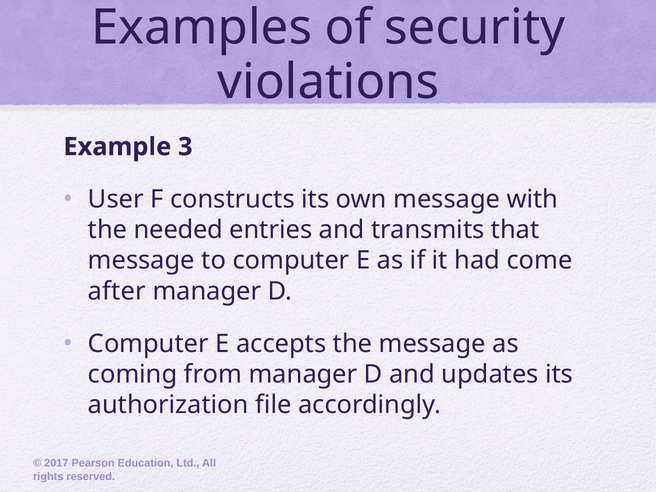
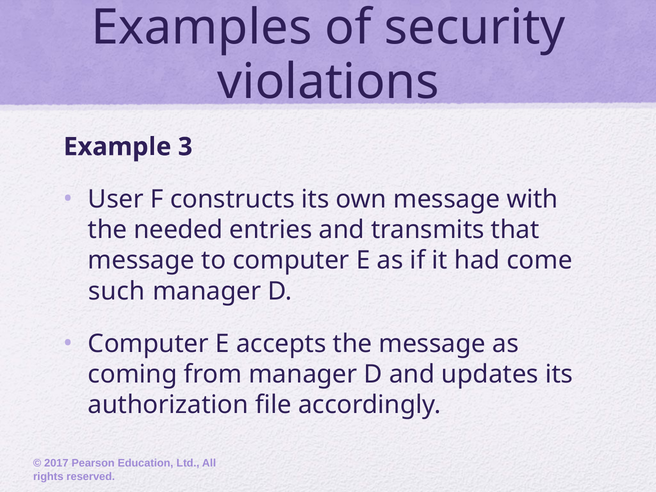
after: after -> such (117, 291)
